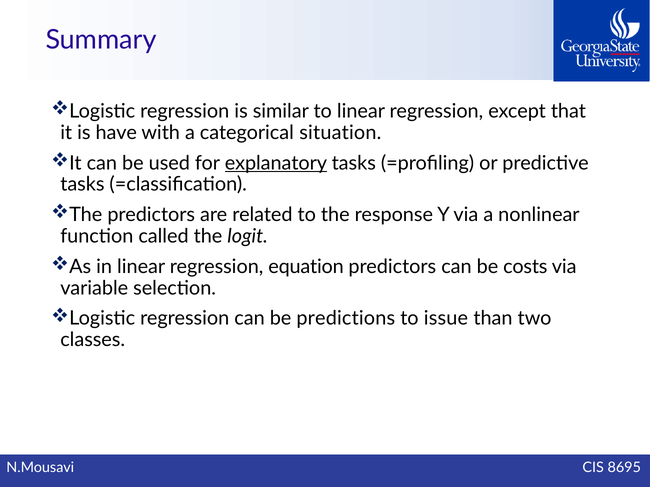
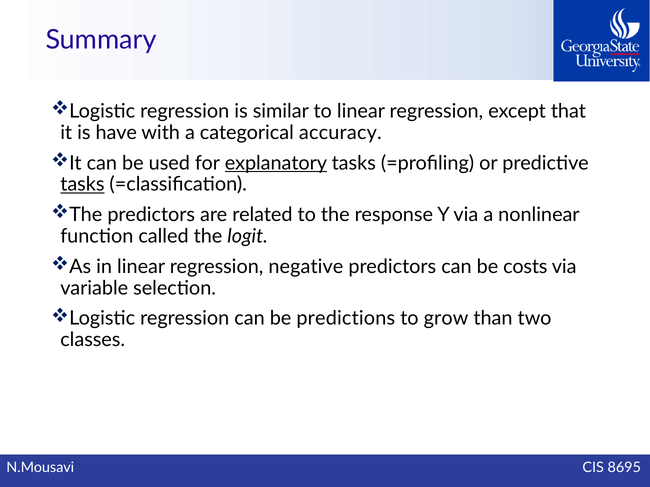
situation: situation -> accuracy (340, 133)
tasks underline: none -> present (82, 185)
equation: equation -> negative (306, 267)
issue: issue -> grow (446, 319)
